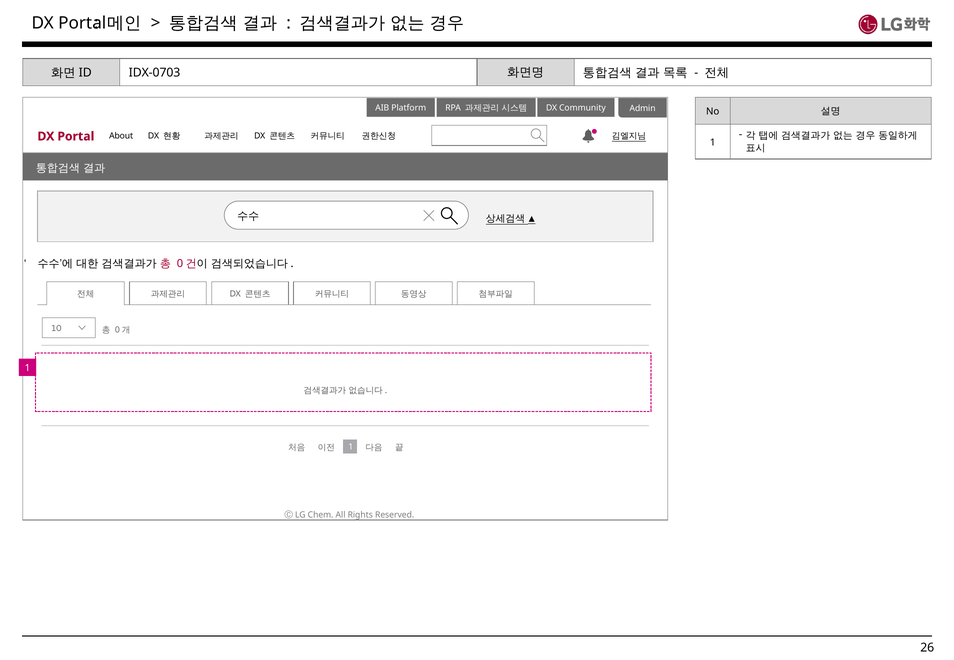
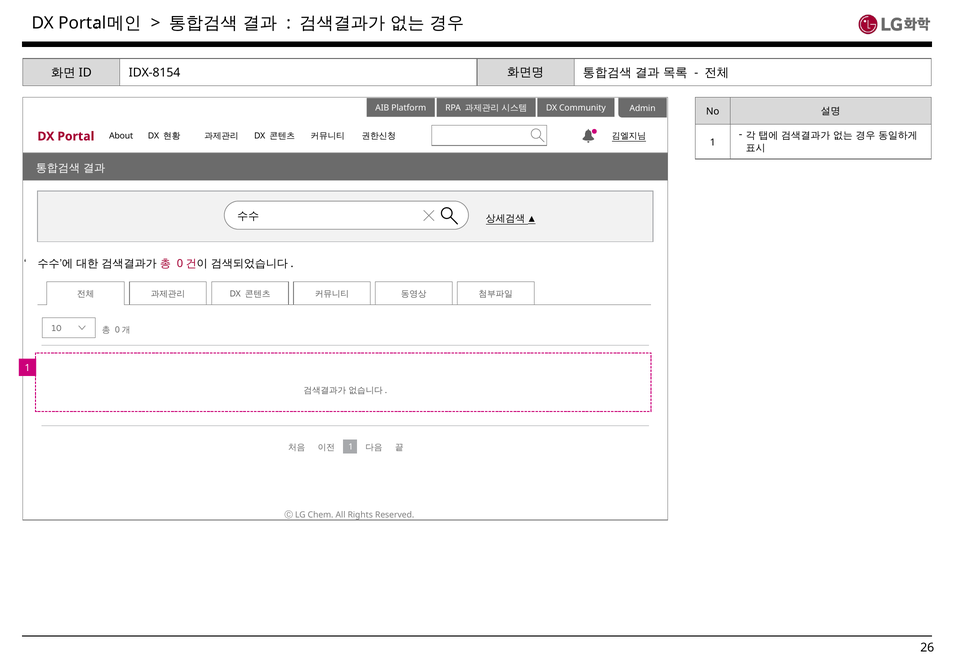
IDX-0703: IDX-0703 -> IDX-8154 (155, 73)
